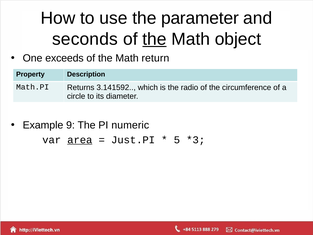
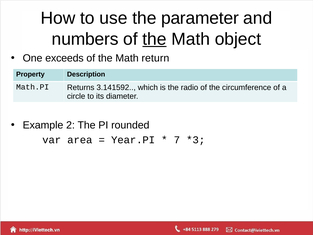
seconds: seconds -> numbers (85, 39)
9: 9 -> 2 (70, 125)
numeric: numeric -> rounded (130, 125)
area underline: present -> none (80, 140)
Just.PI: Just.PI -> Year.PI (133, 140)
5: 5 -> 7 (177, 140)
